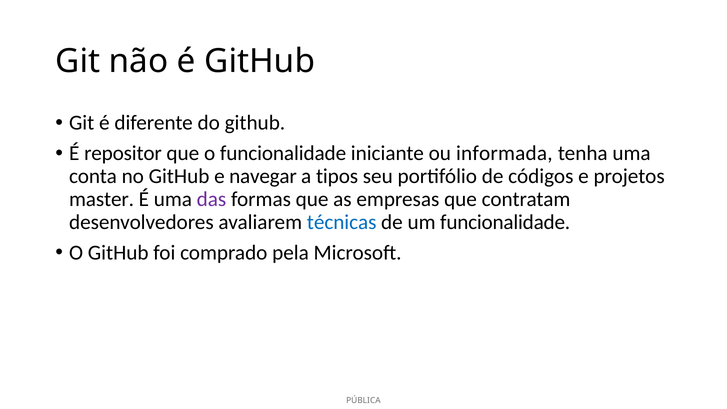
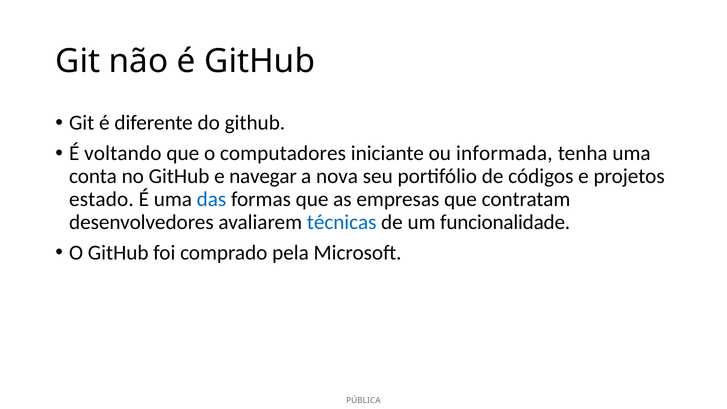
repositor: repositor -> voltando (123, 153)
o funcionalidade: funcionalidade -> computadores (283, 153)
tipos: tipos -> nova (337, 176)
master: master -> estado (101, 199)
das colour: purple -> blue (211, 199)
